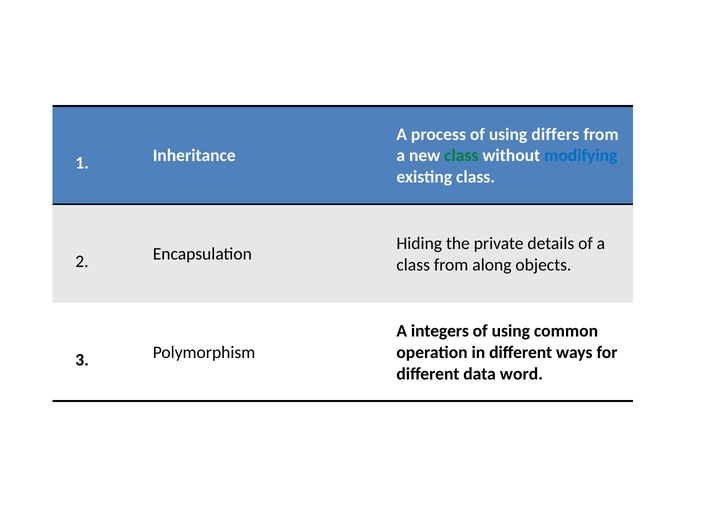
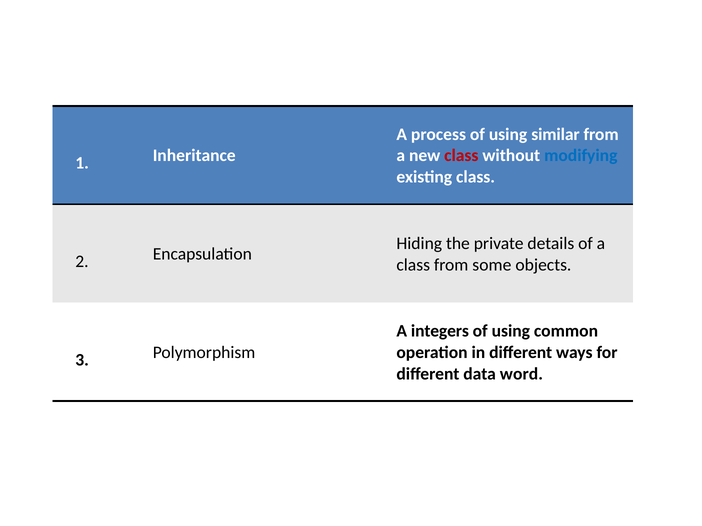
differs: differs -> similar (555, 134)
class colour: green -> red (461, 156)
along: along -> some (492, 265)
